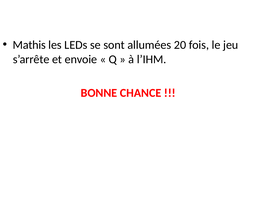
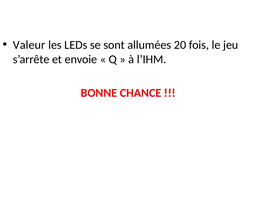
Mathis: Mathis -> Valeur (29, 45)
